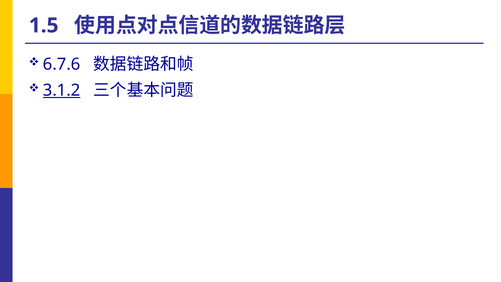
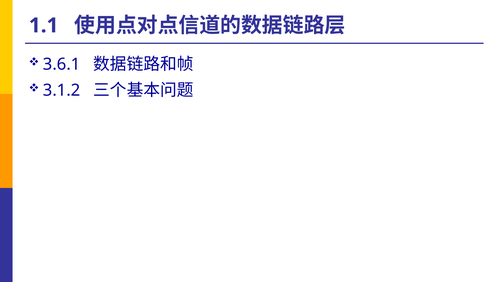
1.5: 1.5 -> 1.1 (44, 25)
6.7.6: 6.7.6 -> 3.6.1 (62, 64)
3.1.2 underline: present -> none (62, 90)
